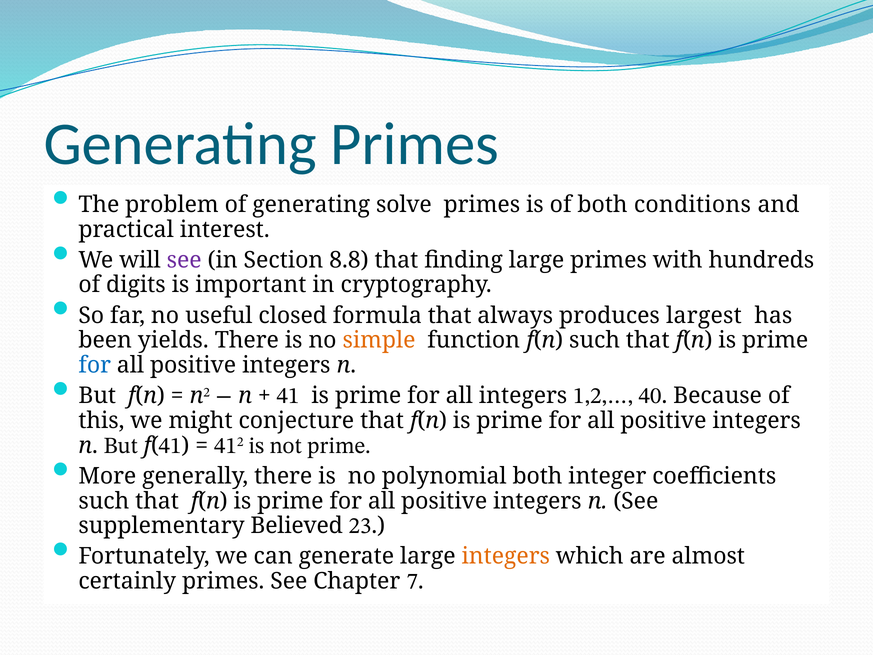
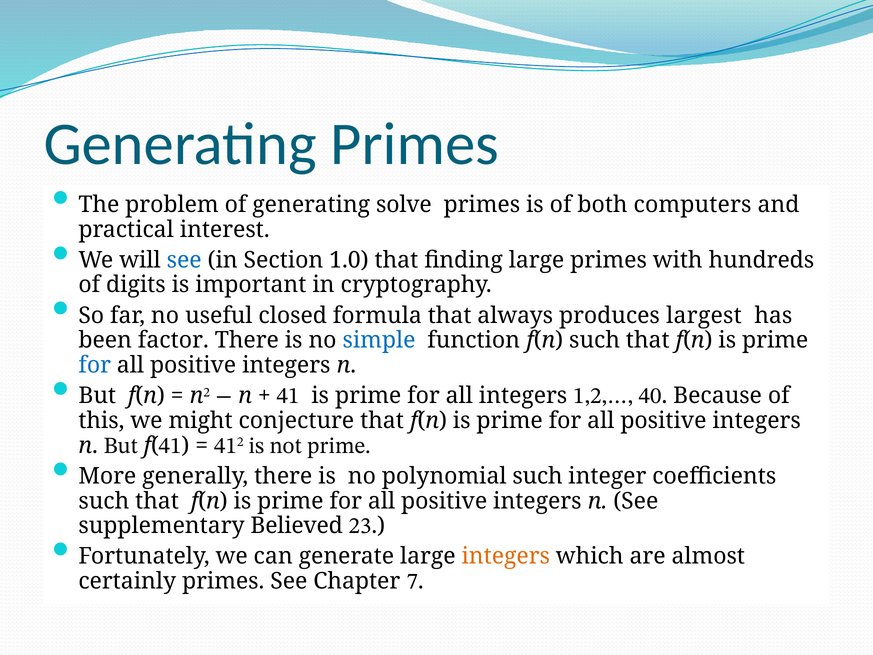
conditions: conditions -> computers (692, 204)
see colour: purple -> blue (184, 260)
8.8: 8.8 -> 1.0 (349, 260)
yields: yields -> factor (173, 340)
simple colour: orange -> blue (379, 340)
polynomial both: both -> such (538, 476)
